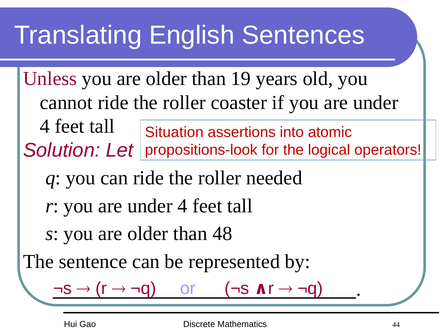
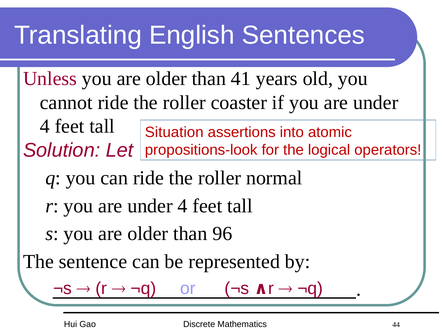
19: 19 -> 41 (241, 79)
needed: needed -> normal (274, 178)
48: 48 -> 96 (222, 234)
